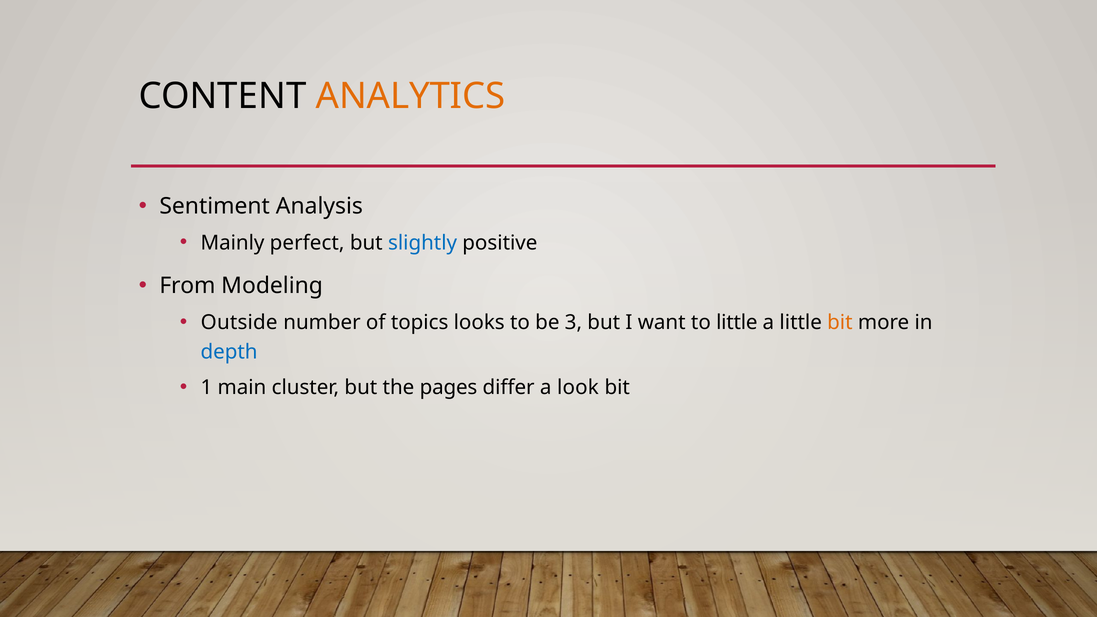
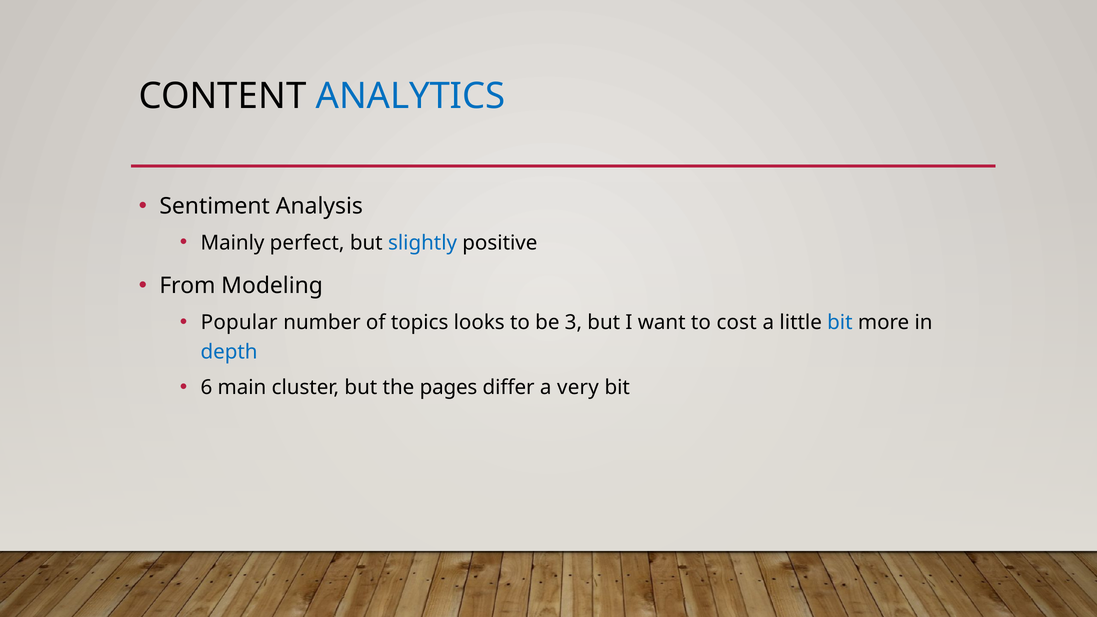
ANALYTICS colour: orange -> blue (411, 96)
Outside: Outside -> Popular (239, 322)
to little: little -> cost (737, 322)
bit colour: orange -> blue (840, 322)
1: 1 -> 6 (206, 387)
look: look -> very (578, 387)
